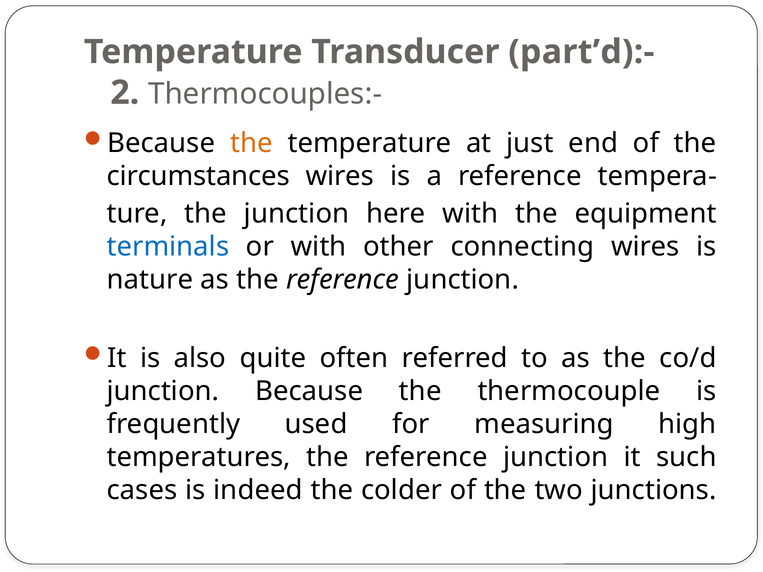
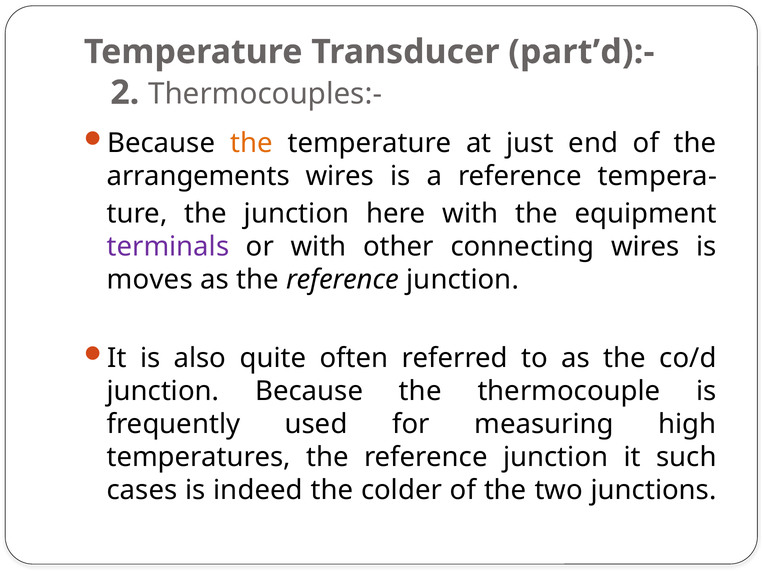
circumstances: circumstances -> arrangements (198, 176)
terminals colour: blue -> purple (168, 247)
nature: nature -> moves (150, 280)
